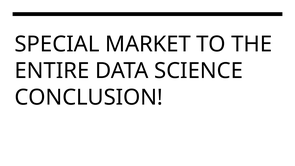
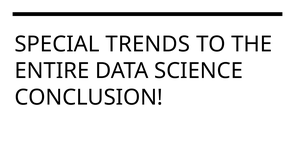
MARKET: MARKET -> TRENDS (148, 44)
